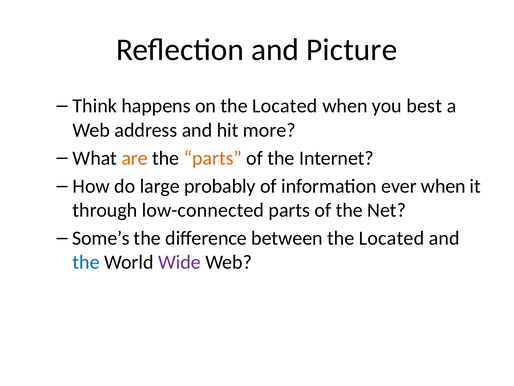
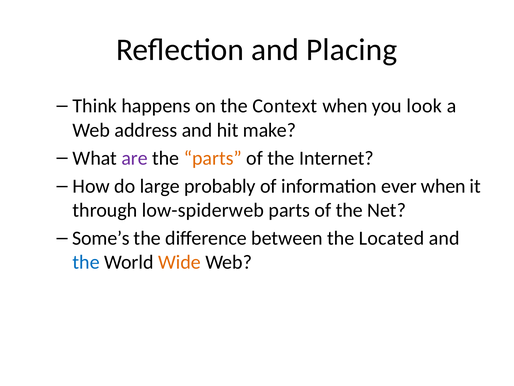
Picture: Picture -> Placing (352, 50)
on the Located: Located -> Context (285, 106)
best: best -> look (424, 106)
more: more -> make (269, 130)
are colour: orange -> purple (134, 158)
low-connected: low-connected -> low-spiderweb (203, 210)
Wide colour: purple -> orange (179, 262)
